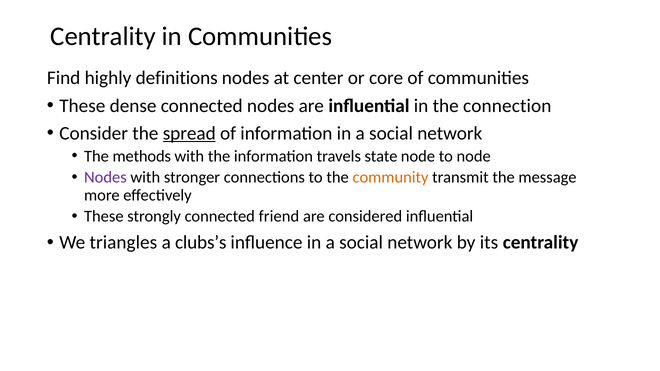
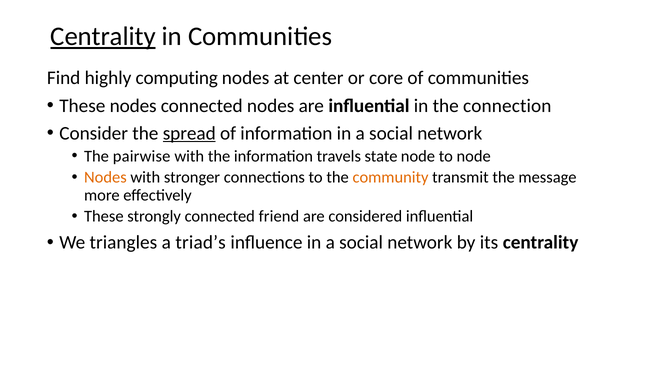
Centrality underline: none -> present (103, 37)
definitions: definitions -> computing (177, 78)
These dense: dense -> nodes (133, 106)
methods: methods -> pairwise (142, 156)
Nodes colour: purple -> orange (105, 177)
clubs’s: clubs’s -> triad’s (201, 243)
